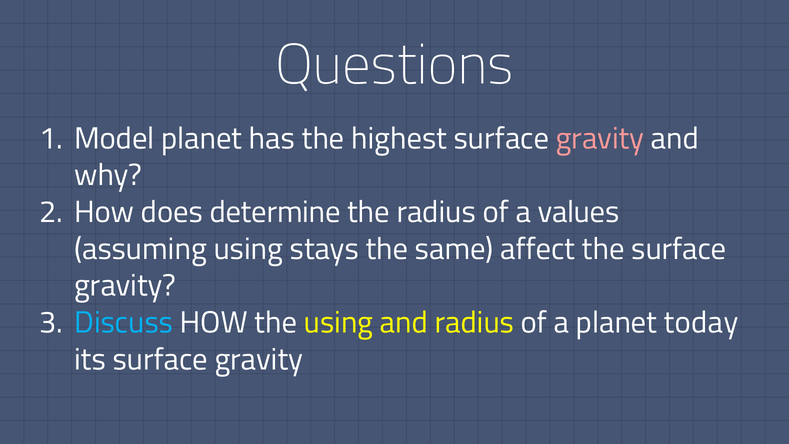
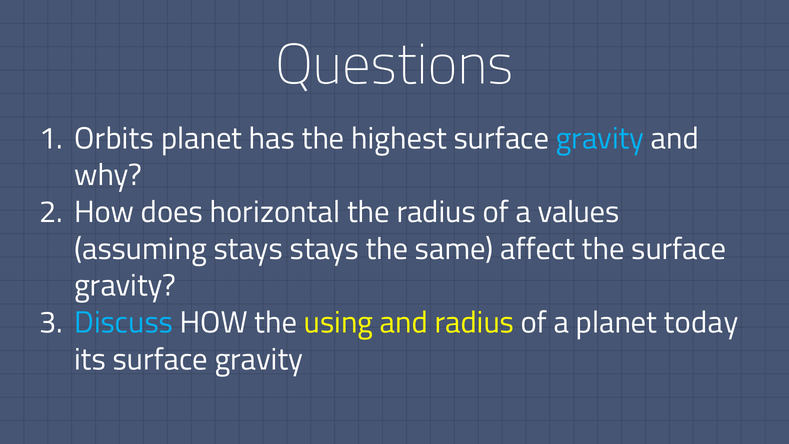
Model: Model -> Orbits (114, 138)
gravity colour: pink -> light blue (600, 138)
determine: determine -> horizontal (275, 212)
assuming using: using -> stays (248, 249)
